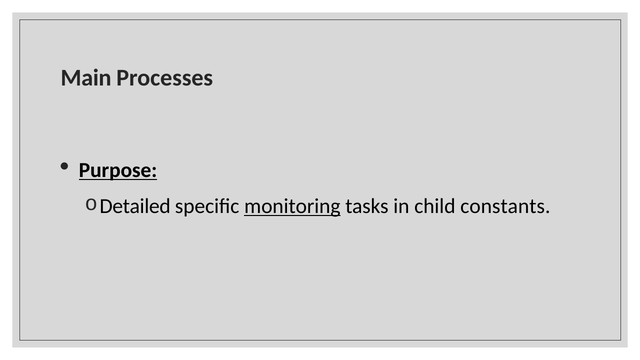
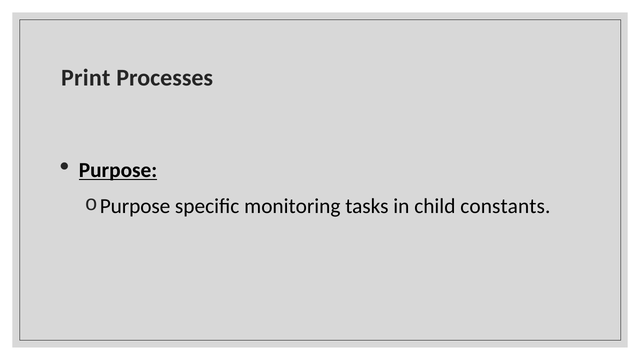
Main: Main -> Print (86, 78)
Detailed: Detailed -> Purpose (135, 206)
monitoring underline: present -> none (292, 206)
